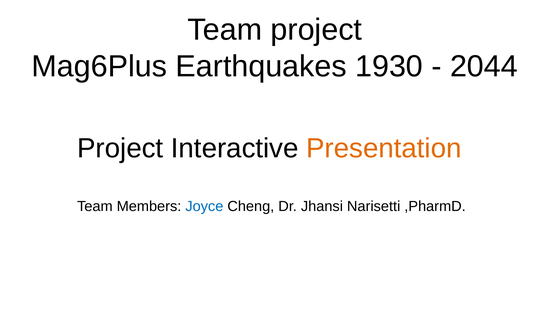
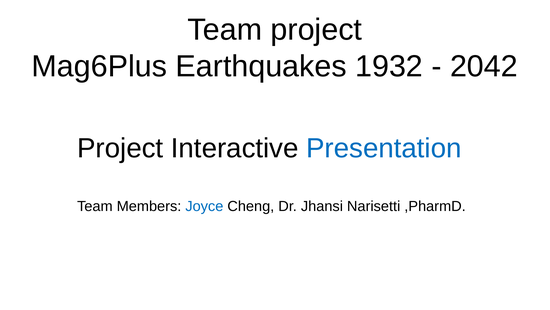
1930: 1930 -> 1932 (389, 66)
2044: 2044 -> 2042 (484, 66)
Presentation colour: orange -> blue (384, 148)
